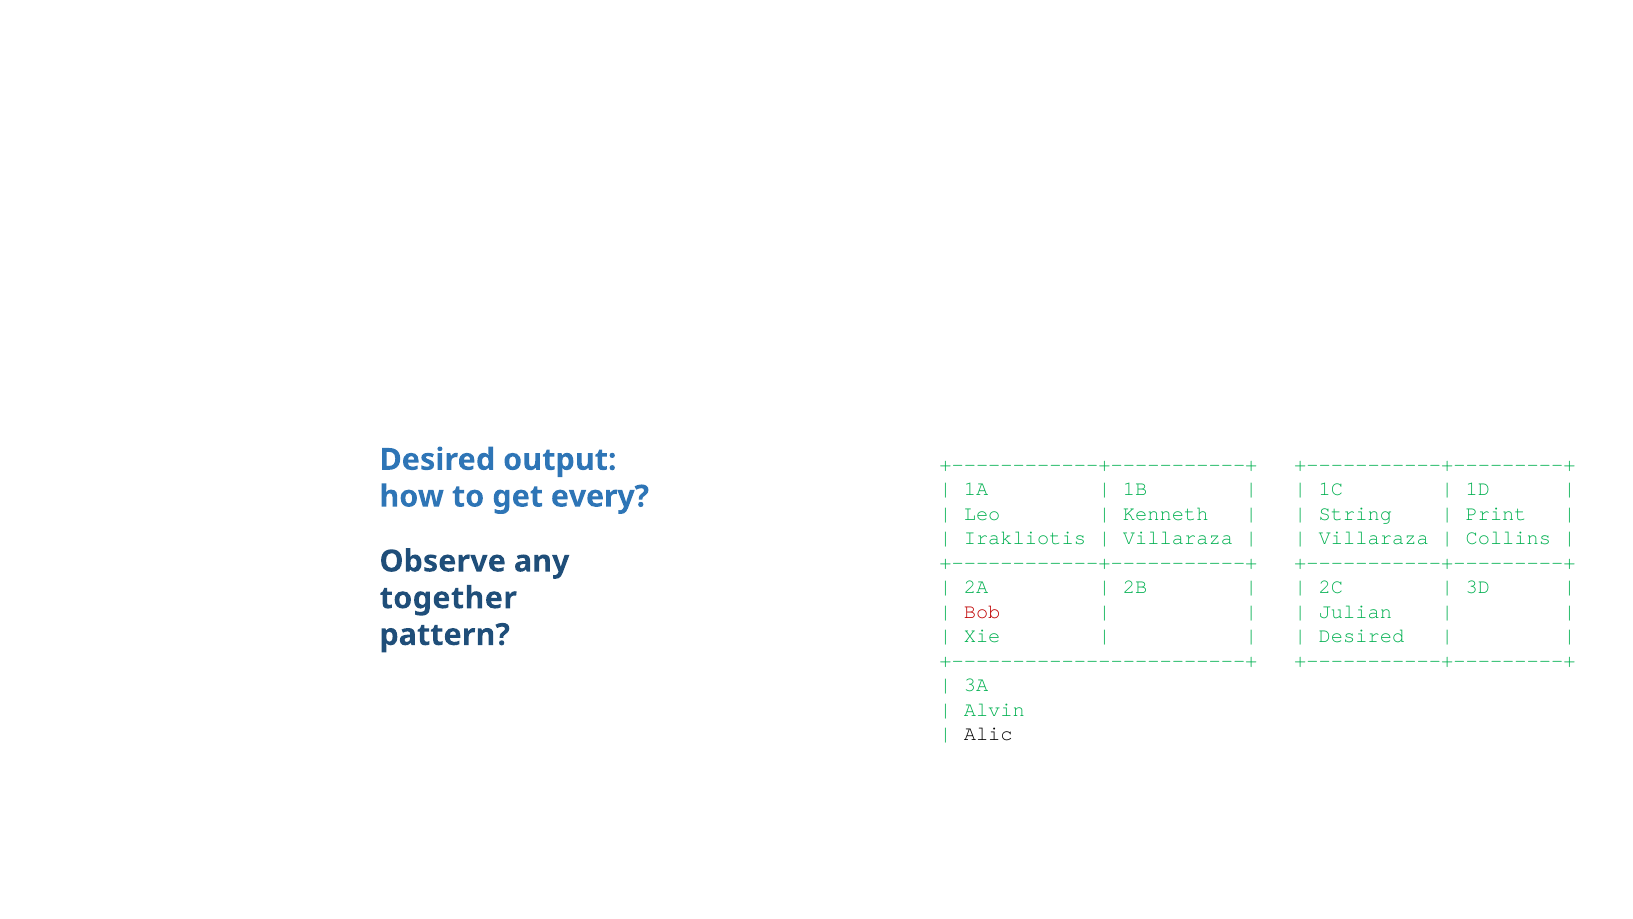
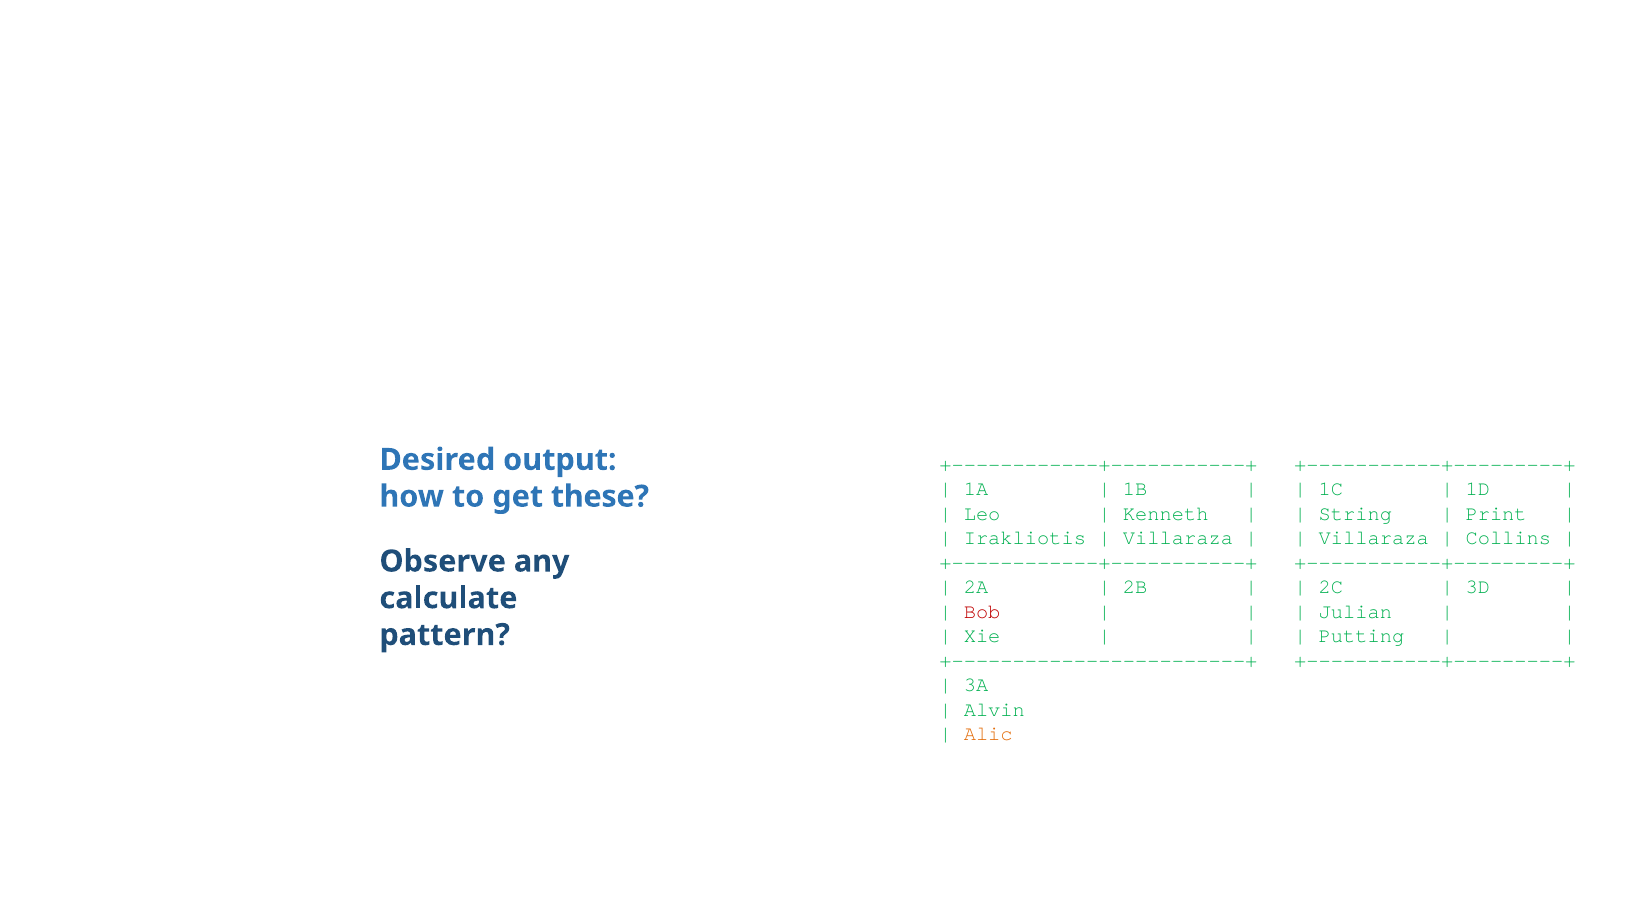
every: every -> these (600, 496)
together: together -> calculate (448, 598)
Desired: Desired -> Putting (1362, 636)
Alic colour: black -> orange (988, 734)
